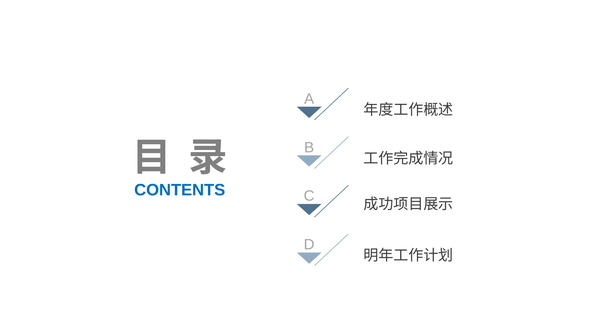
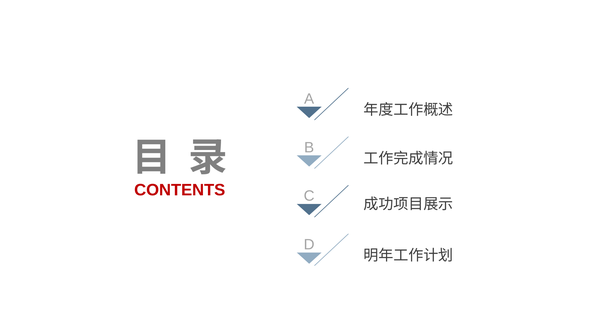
CONTENTS colour: blue -> red (180, 190)
